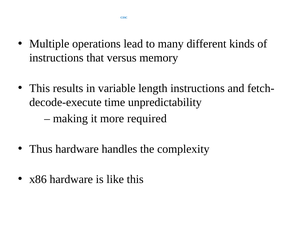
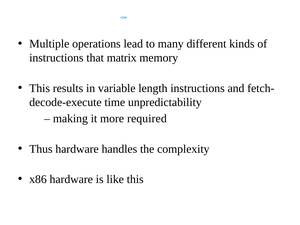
versus: versus -> matrix (122, 58)
